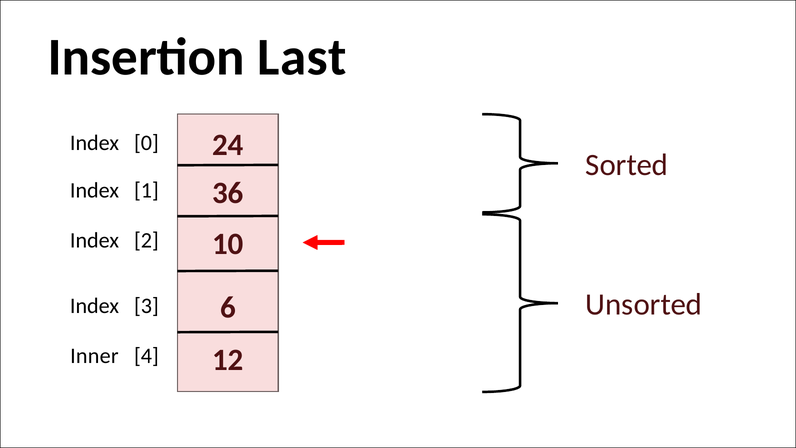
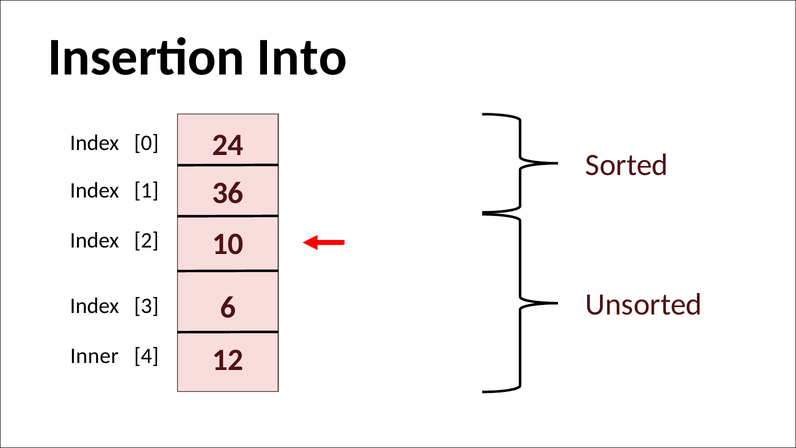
Last: Last -> Into (302, 57)
